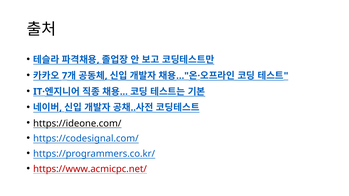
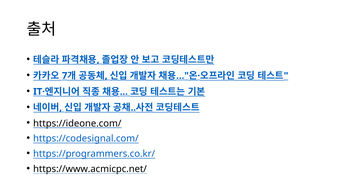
https://www.acmicpc.net/ colour: red -> black (90, 169)
